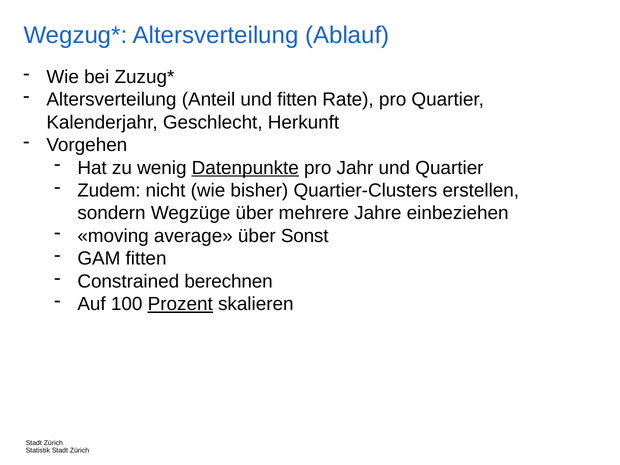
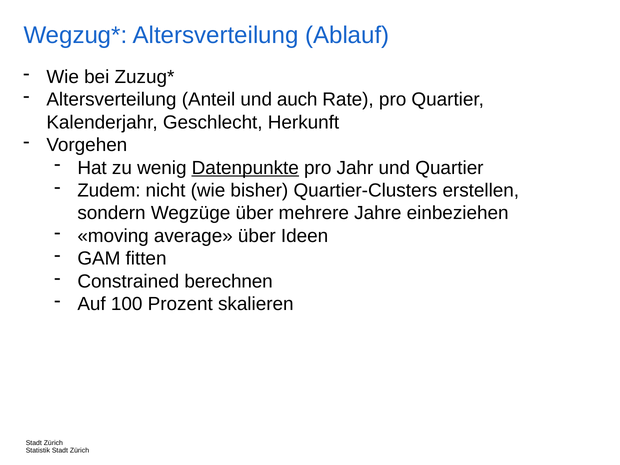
und fitten: fitten -> auch (297, 100)
Sonst: Sonst -> Ideen (305, 236)
Prozent underline: present -> none (180, 304)
